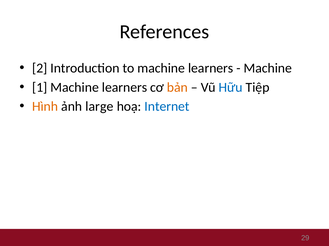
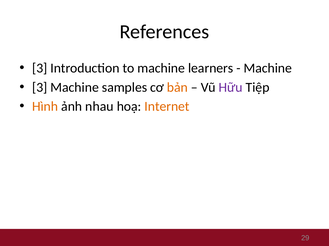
2: 2 -> 3 (40, 68)
1: 1 -> 3 (40, 88)
learners: learners -> samples (125, 88)
Hữu colour: blue -> purple (231, 88)
large: large -> nhau (99, 107)
Internet colour: blue -> orange (167, 107)
